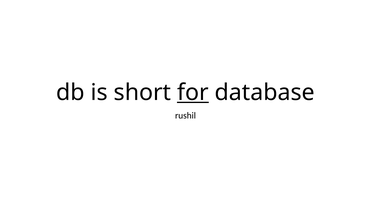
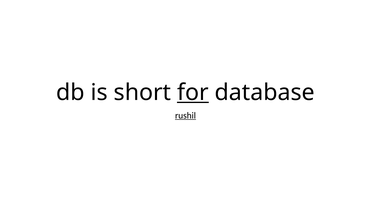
rushil underline: none -> present (185, 116)
